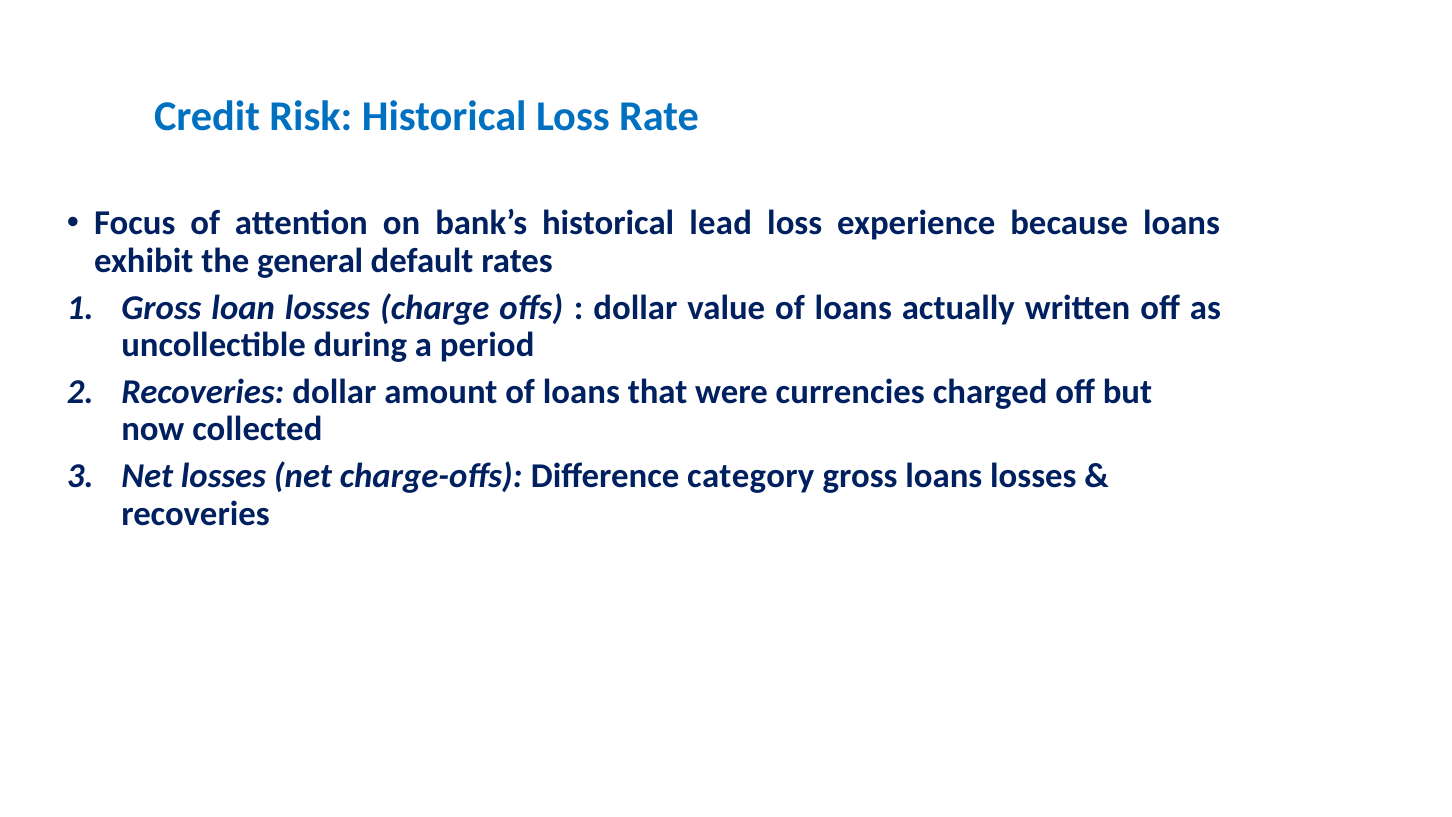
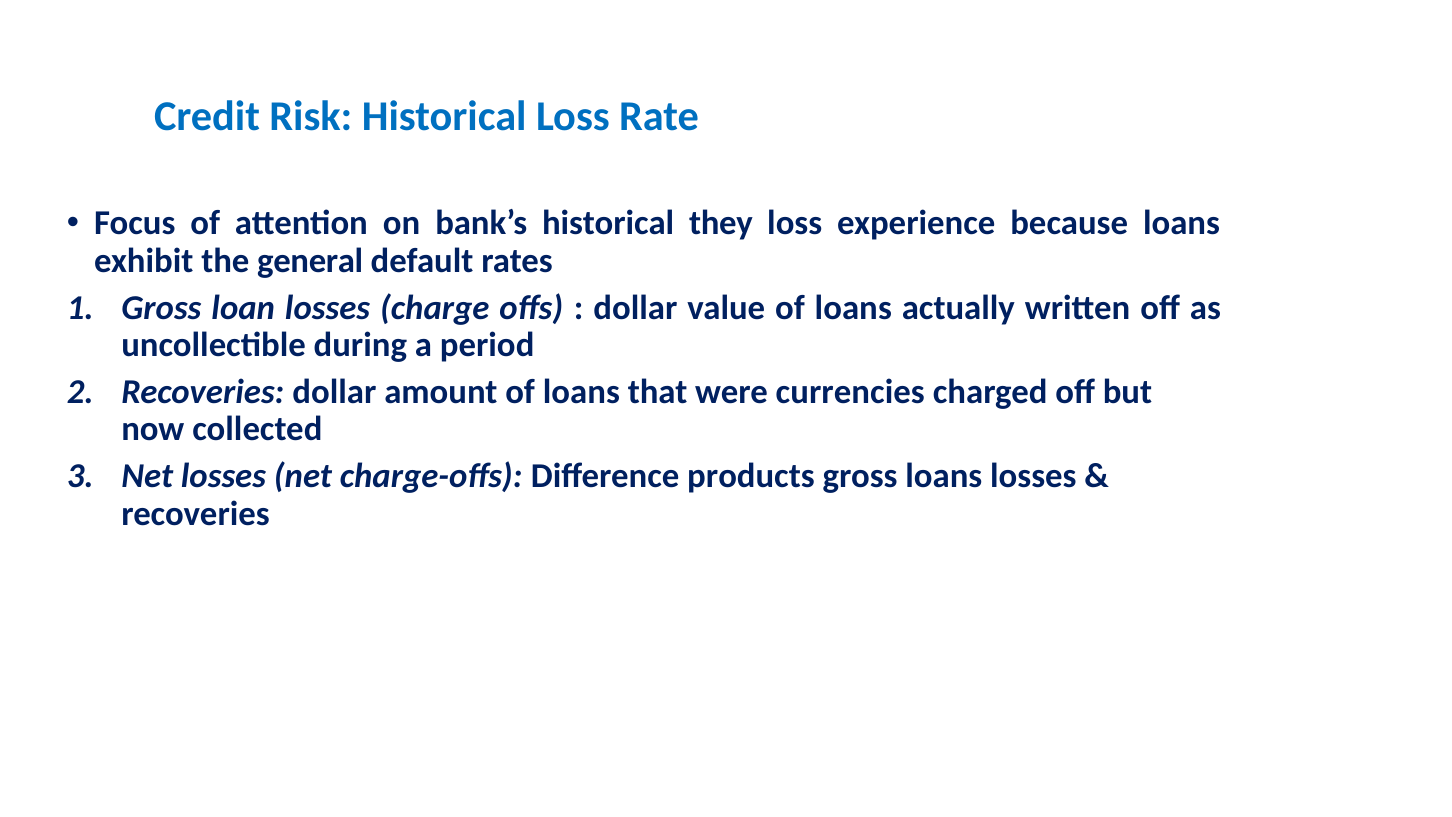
lead: lead -> they (721, 223)
category: category -> products (751, 476)
